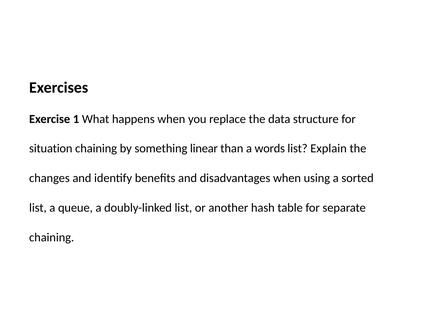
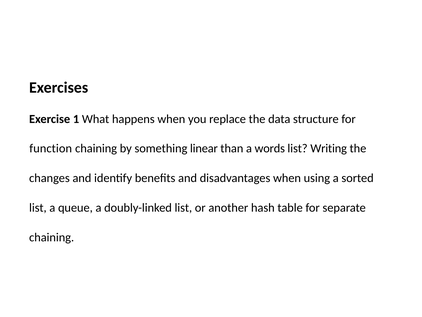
situation: situation -> function (51, 148)
Explain: Explain -> Writing (329, 148)
